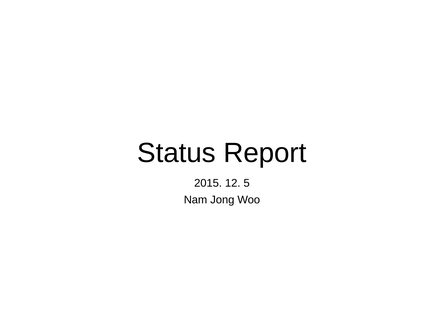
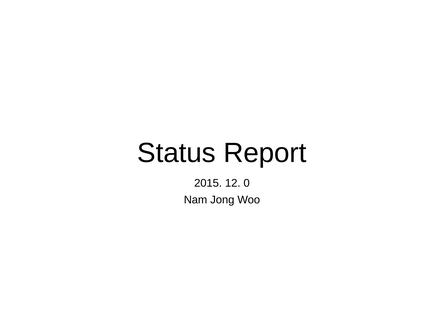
5: 5 -> 0 (247, 183)
